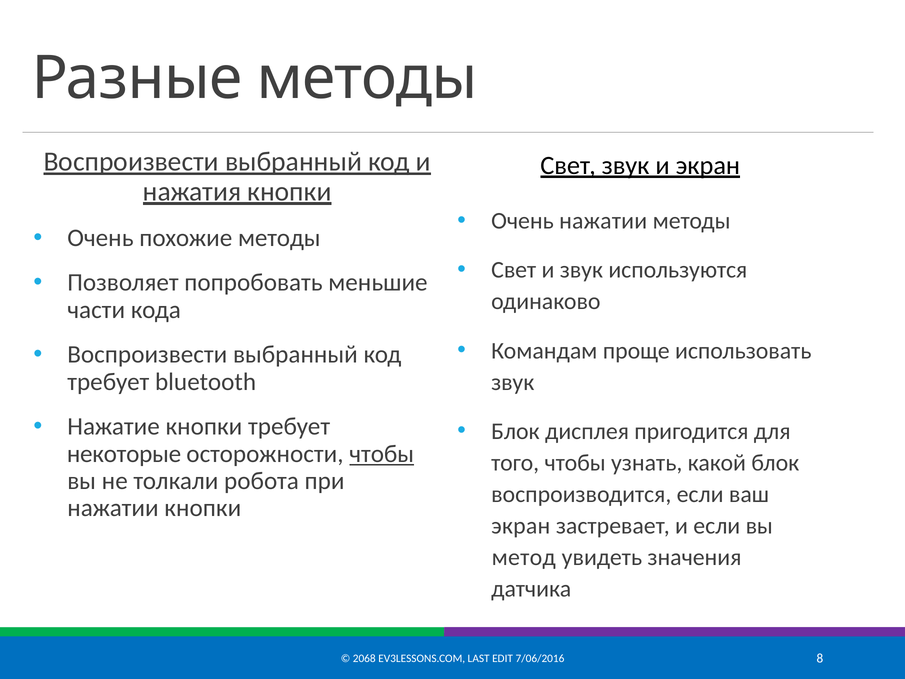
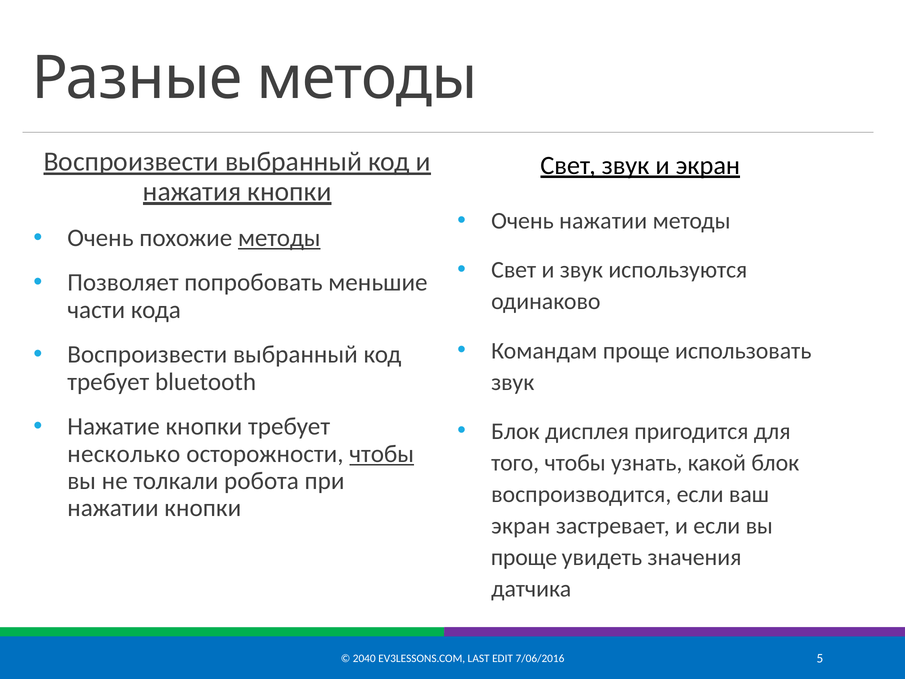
методы underline: none -> present (279, 238)
некоторые: некоторые -> несколько (124, 454)
метод: метод -> проще (524, 557)
2068: 2068 -> 2040 (364, 658)
8: 8 -> 5 (820, 658)
